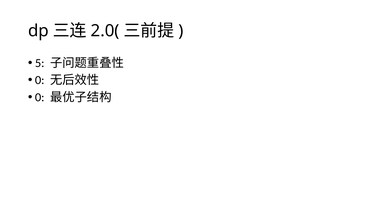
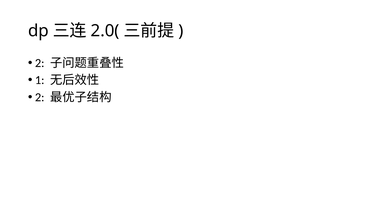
5: 5 -> 2 (40, 63)
0: 0 -> 1 (40, 80)
0: 0 -> 2 (40, 97)
